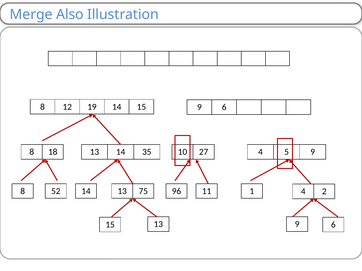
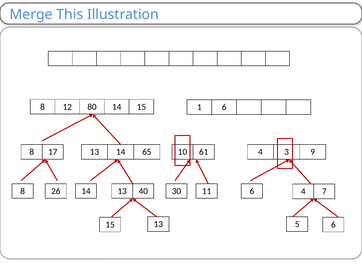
Also: Also -> This (70, 15)
19: 19 -> 80 (92, 107)
14 15 9: 9 -> 1 (199, 107)
18: 18 -> 17 (53, 152)
35: 35 -> 65 (147, 152)
27: 27 -> 61 (204, 152)
5: 5 -> 3 (287, 152)
52: 52 -> 26 (56, 191)
75: 75 -> 40 (143, 191)
96: 96 -> 30 (176, 191)
11 1: 1 -> 6 (252, 191)
2: 2 -> 7 (324, 192)
9: 9 -> 5 (297, 225)
